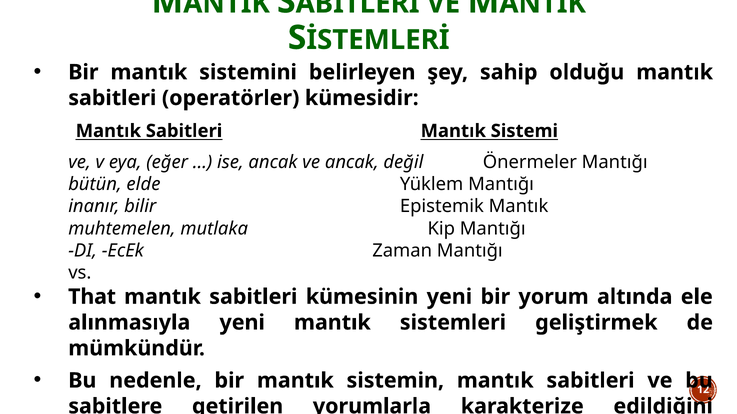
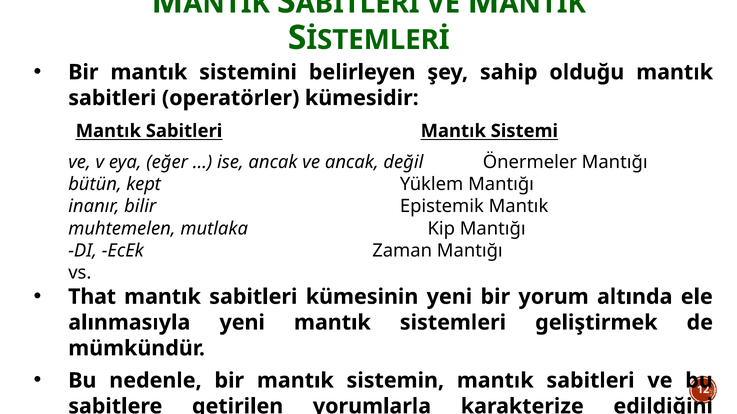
elde: elde -> kept (144, 185)
